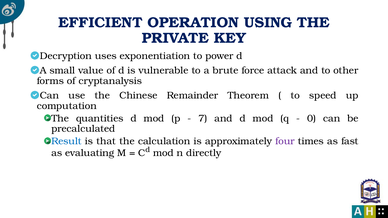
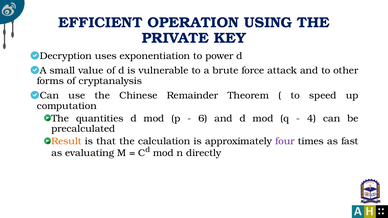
7: 7 -> 6 (203, 118)
0: 0 -> 4 (312, 118)
Result colour: blue -> orange (66, 141)
